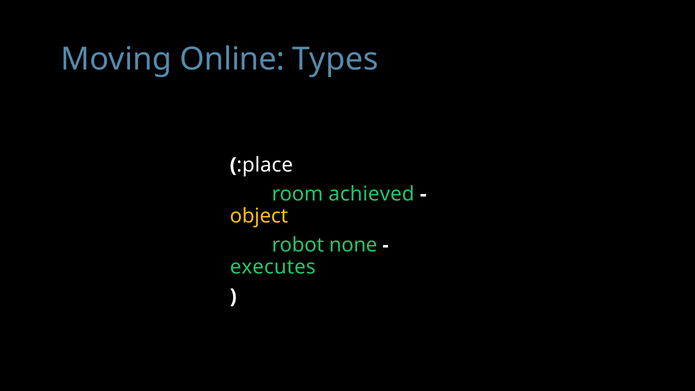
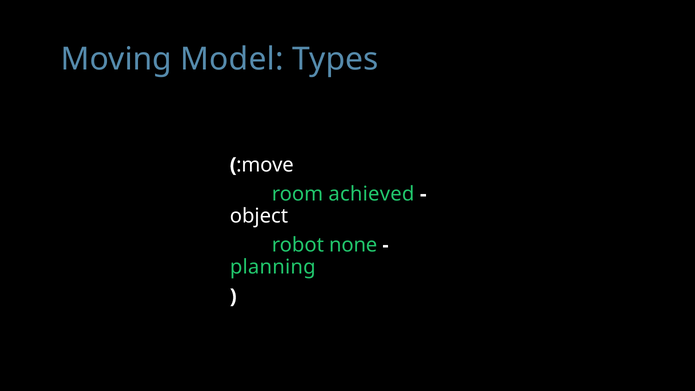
Online: Online -> Model (232, 59)
:place: :place -> :move (265, 165)
object colour: yellow -> white (259, 216)
executes: executes -> planning (273, 267)
